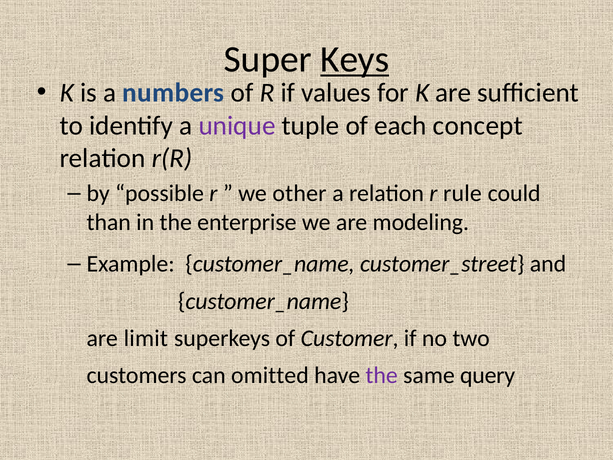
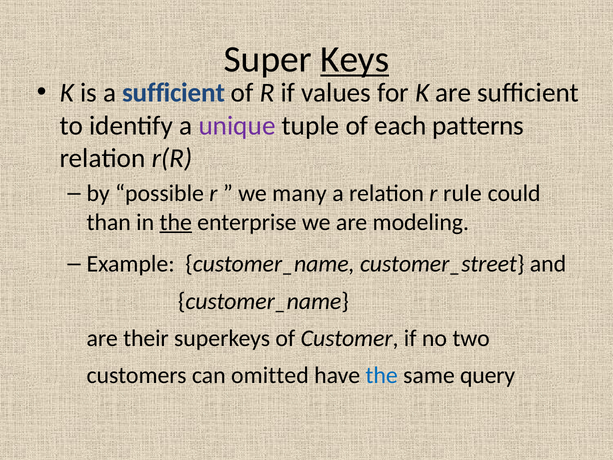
a numbers: numbers -> sufficient (174, 93)
concept: concept -> patterns (478, 126)
other: other -> many (299, 193)
the underline: none -> present (176, 222)
limit: limit -> their (146, 338)
the colour: purple -> blue (382, 375)
